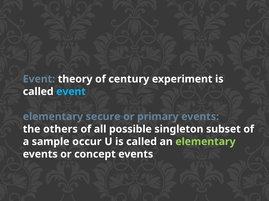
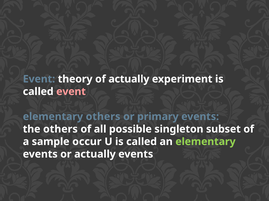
of century: century -> actually (129, 79)
event colour: light blue -> pink (71, 92)
elementary secure: secure -> others (103, 117)
or concept: concept -> actually (95, 155)
